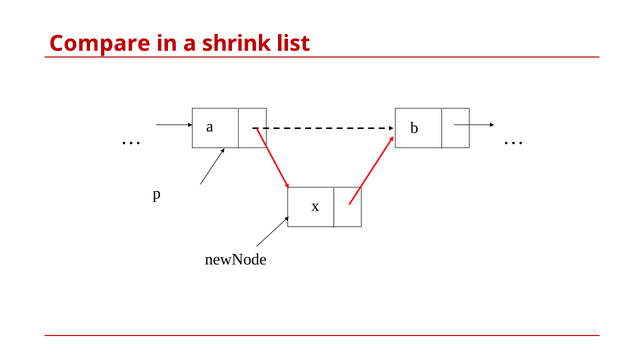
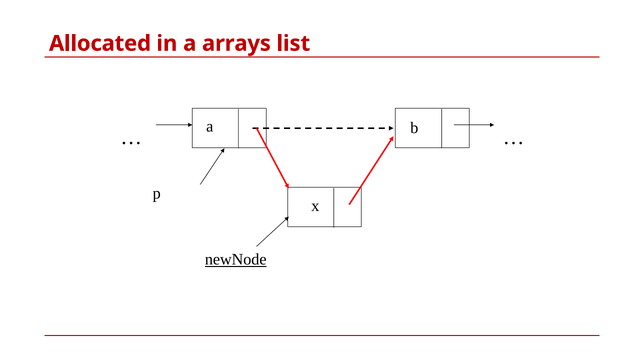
Compare: Compare -> Allocated (100, 43)
shrink: shrink -> arrays (236, 43)
newNode underline: none -> present (236, 260)
